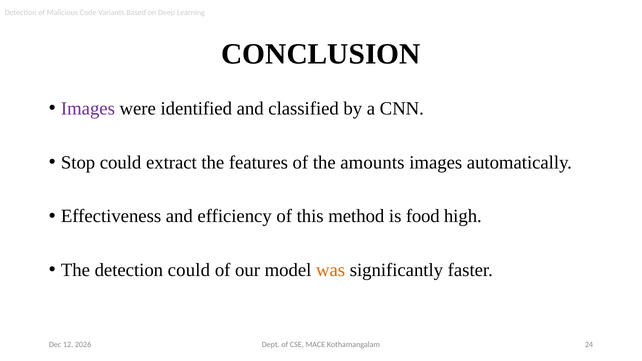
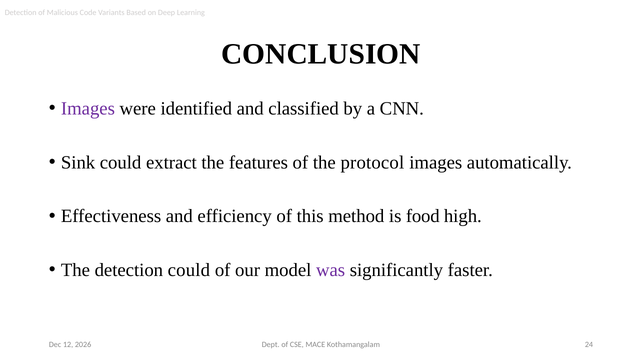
Stop: Stop -> Sink (78, 162)
amounts: amounts -> protocol (372, 162)
was colour: orange -> purple (331, 270)
